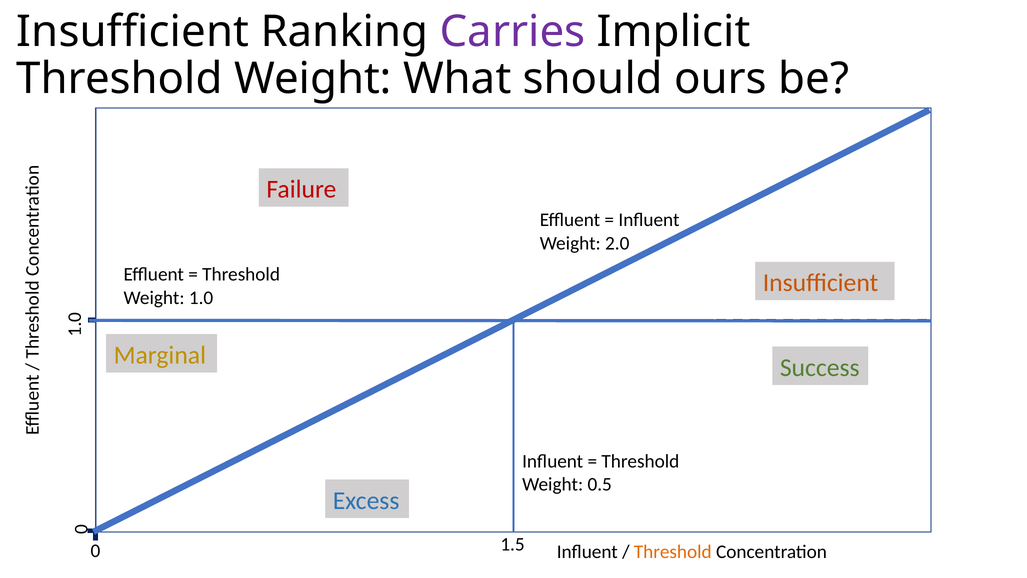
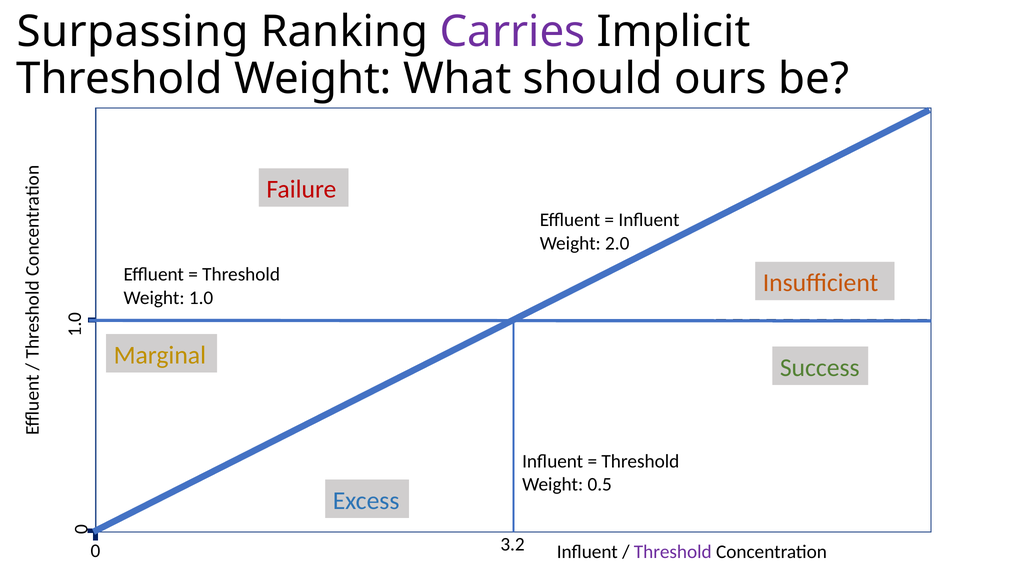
Insufficient: Insufficient -> Surpassing (133, 32)
1.5: 1.5 -> 3.2 (513, 544)
Threshold colour: orange -> purple (673, 552)
